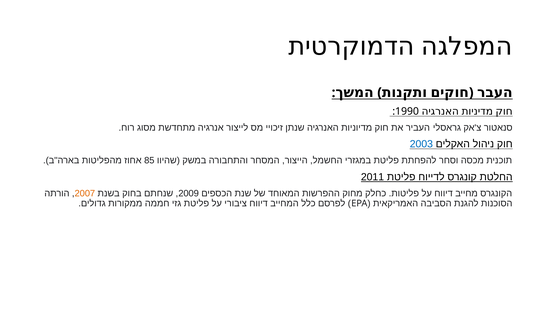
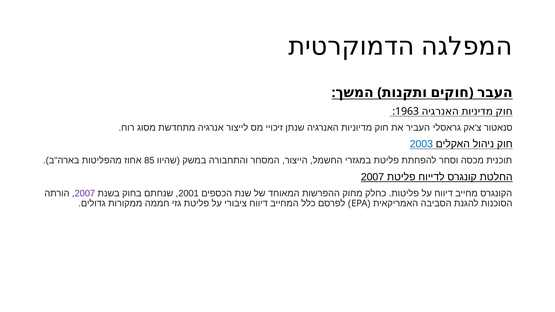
1990: 1990 -> 1963 (407, 112)
2011: 2011 -> 2007 (372, 177)
2007 colour: orange -> purple (85, 193)
2009: 2009 -> 2001 (189, 193)
